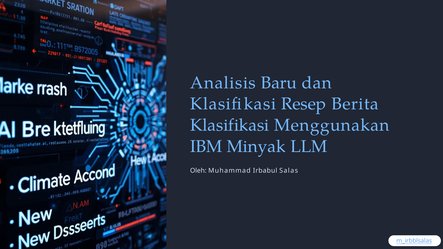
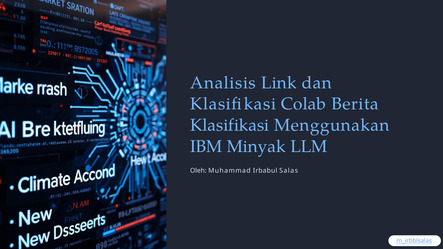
Baru: Baru -> Link (279, 83)
Resep: Resep -> Colab (304, 104)
